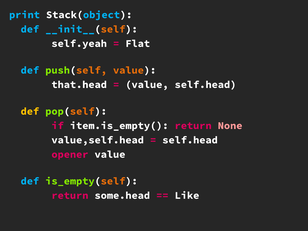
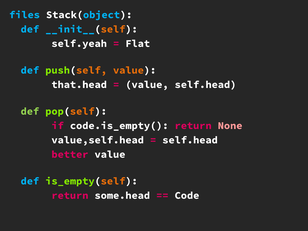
print: print -> files (24, 15)
def colour: yellow -> light green (30, 111)
item.is_empty(: item.is_empty( -> code.is_empty( (119, 126)
opener: opener -> better (70, 154)
Like: Like -> Code (187, 195)
